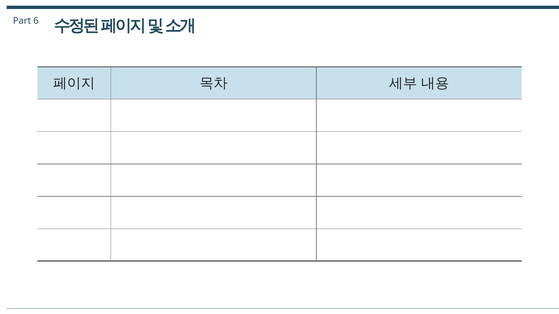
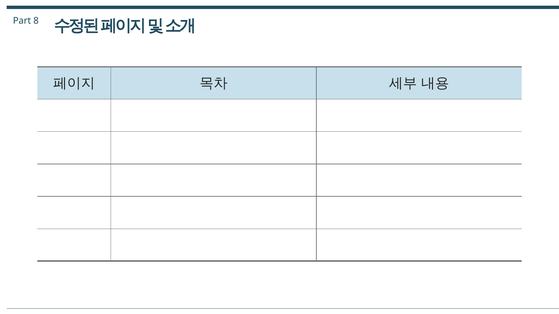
6: 6 -> 8 (36, 21)
